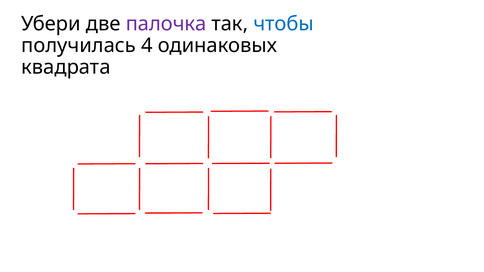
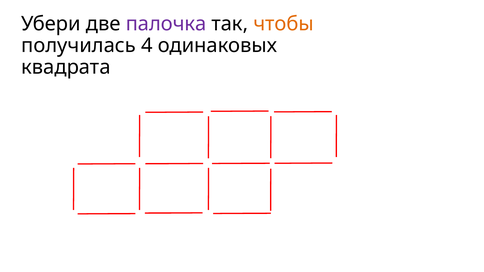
чтобы colour: blue -> orange (284, 24)
